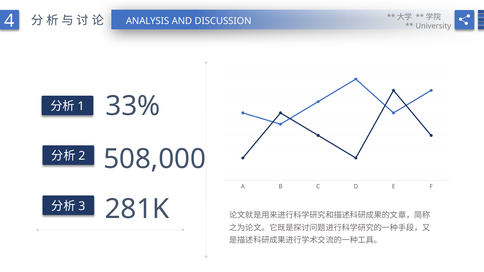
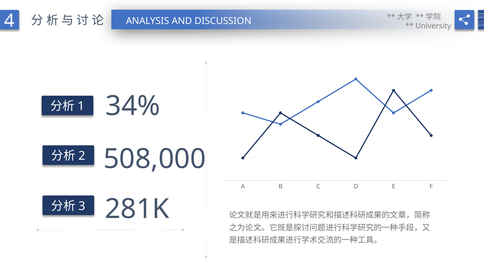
33%: 33% -> 34% (133, 106)
